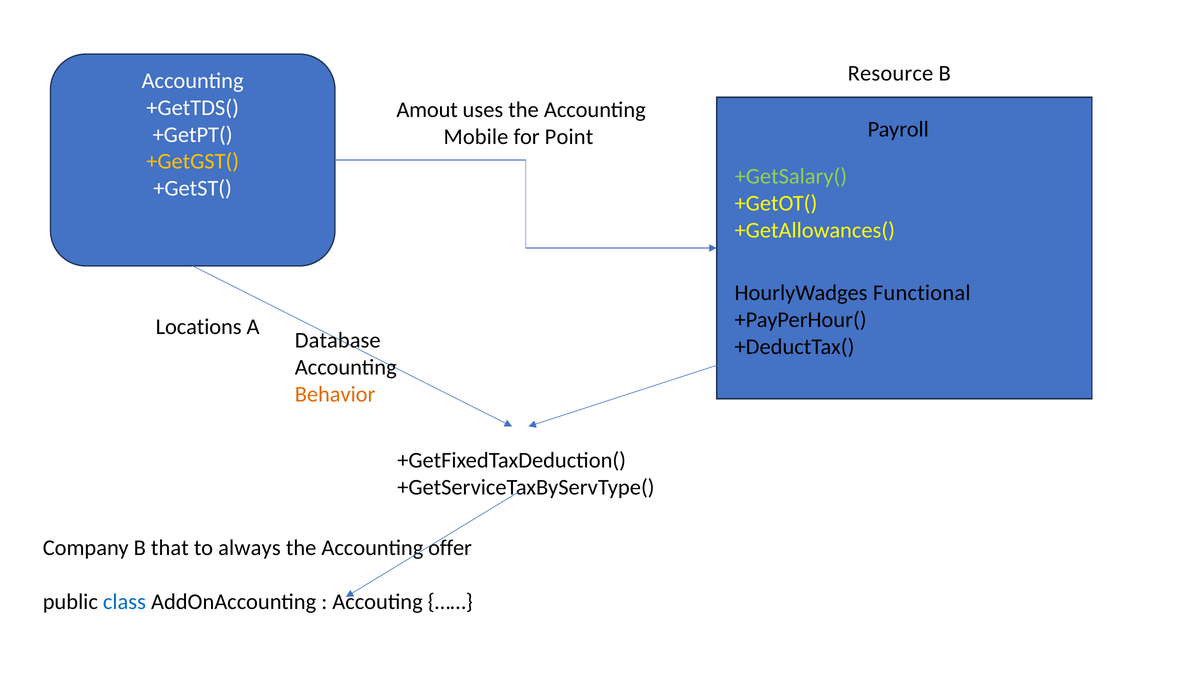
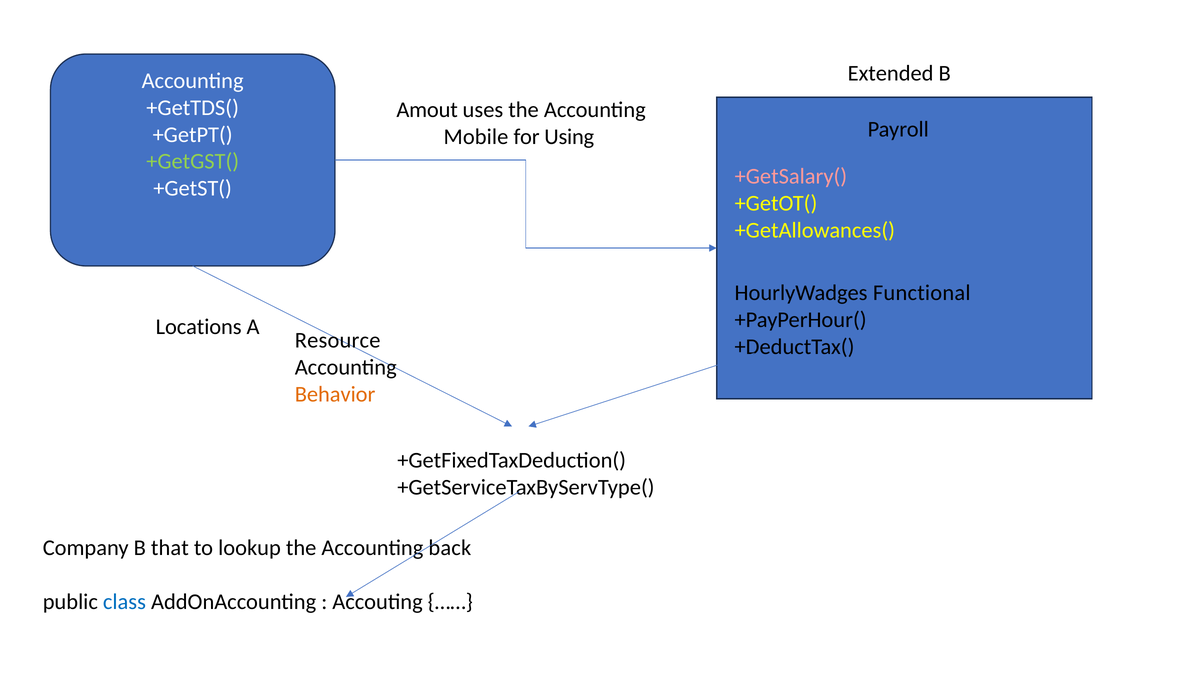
Resource: Resource -> Extended (891, 74)
Point: Point -> Using (569, 137)
+GetGST( colour: yellow -> light green (193, 162)
+GetSalary( colour: light green -> pink (791, 176)
Database: Database -> Resource (338, 341)
always: always -> lookup (250, 548)
offer: offer -> back (450, 548)
